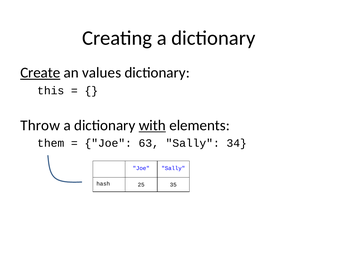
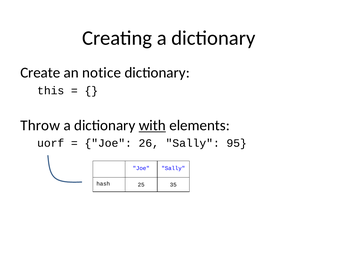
Create underline: present -> none (40, 73)
values: values -> notice (102, 73)
them: them -> uorf (51, 143)
63: 63 -> 26 (149, 143)
34: 34 -> 95 (237, 143)
